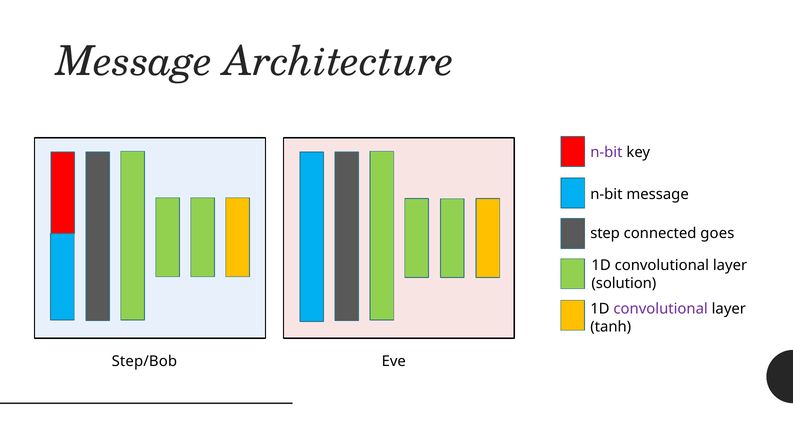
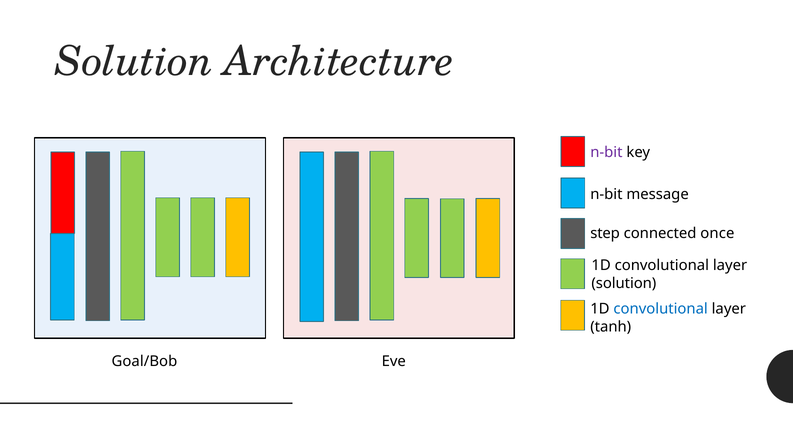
Message: Message -> Solution (134, 61)
goes: goes -> once (717, 233)
convolutional colour: purple -> blue (661, 309)
Step/Bob: Step/Bob -> Goal/Bob (144, 361)
